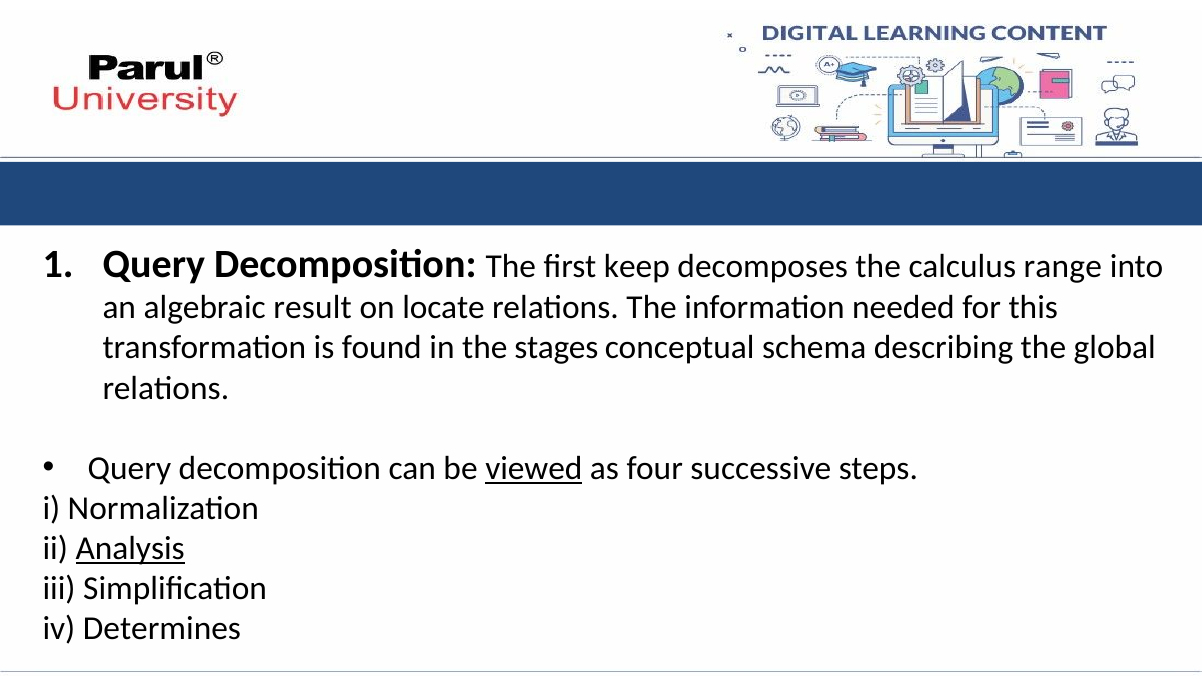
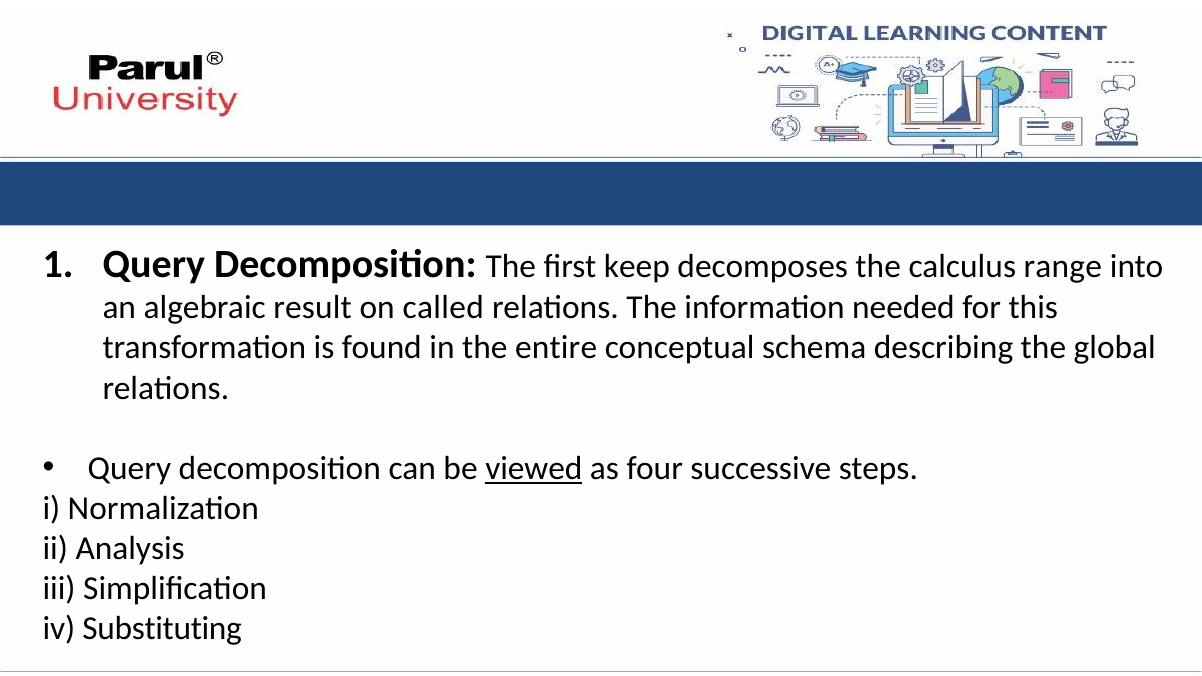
locate: locate -> called (443, 308)
stages: stages -> entire (556, 348)
Analysis underline: present -> none (130, 548)
Determines: Determines -> Substituting (162, 629)
